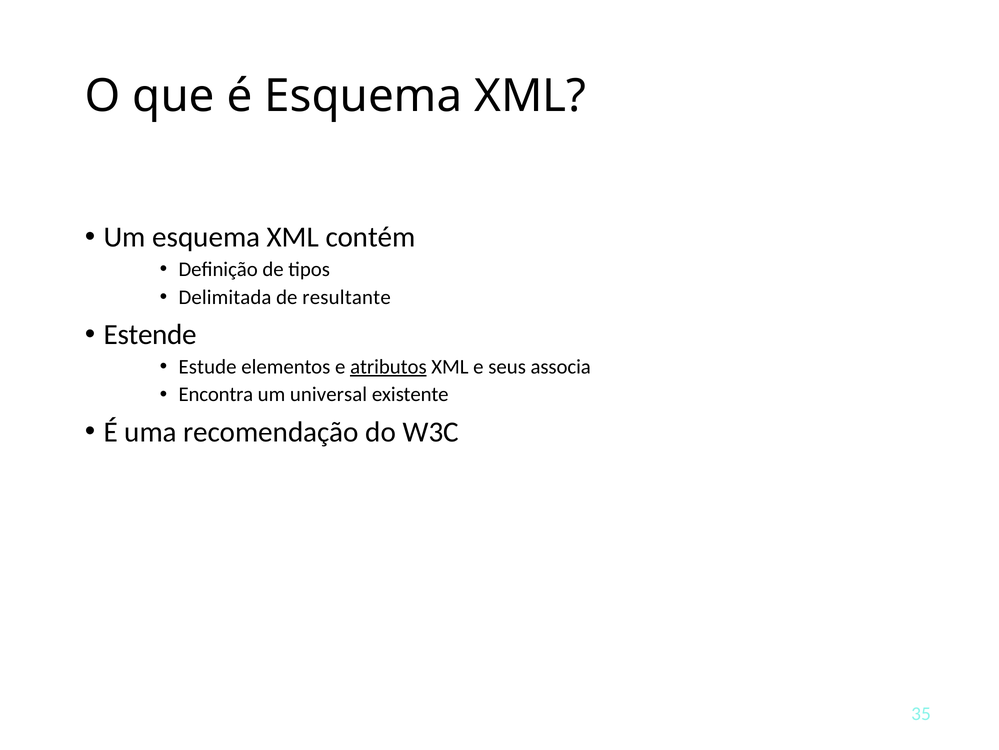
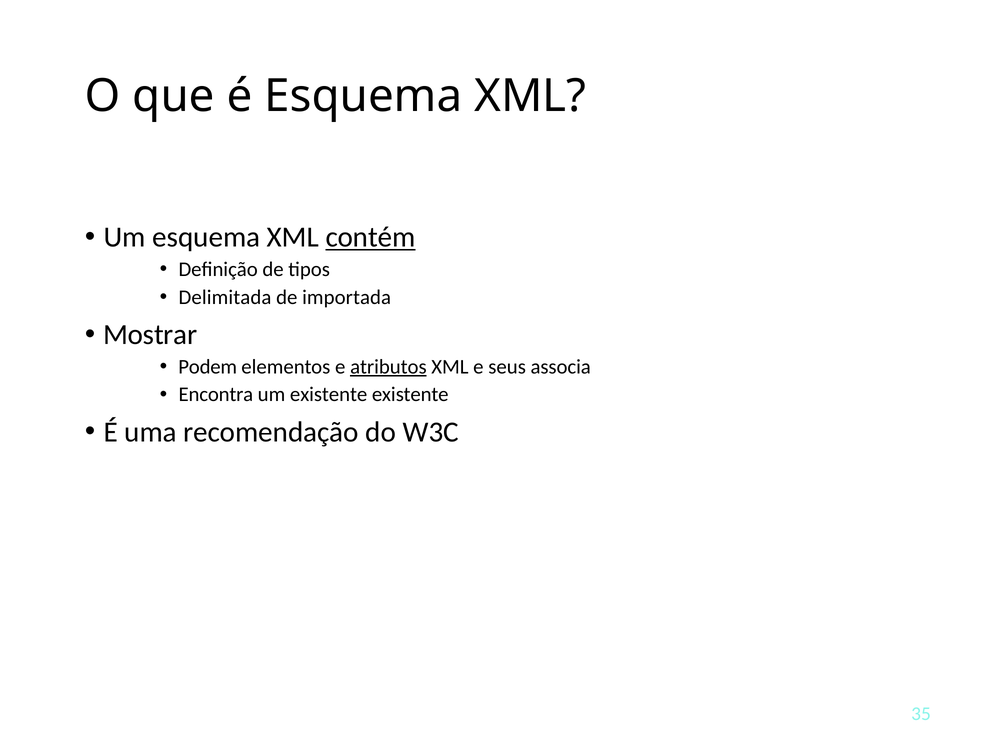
contém underline: none -> present (370, 237)
resultante: resultante -> importada (347, 297)
Estende: Estende -> Mostrar (150, 334)
Estude: Estude -> Podem (208, 366)
um universal: universal -> existente (329, 394)
